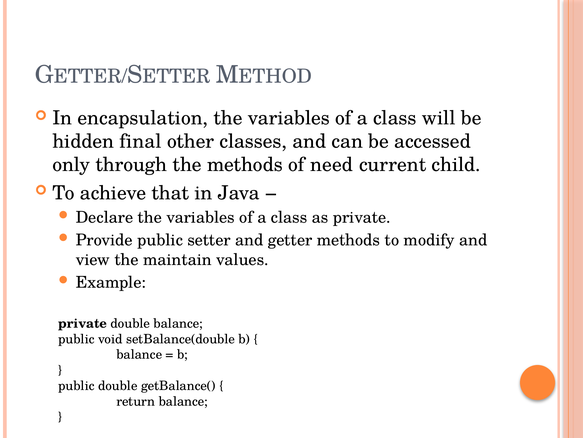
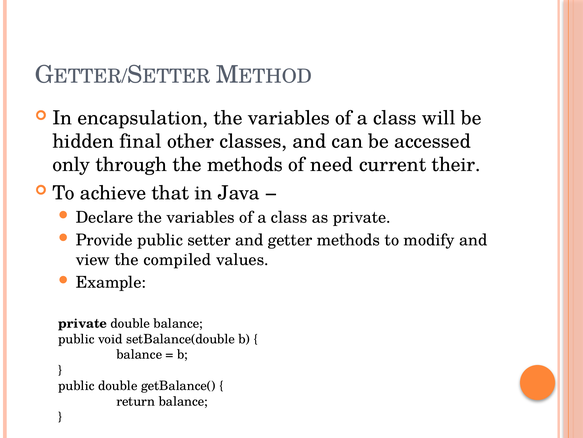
child: child -> their (456, 165)
maintain: maintain -> compiled (177, 259)
